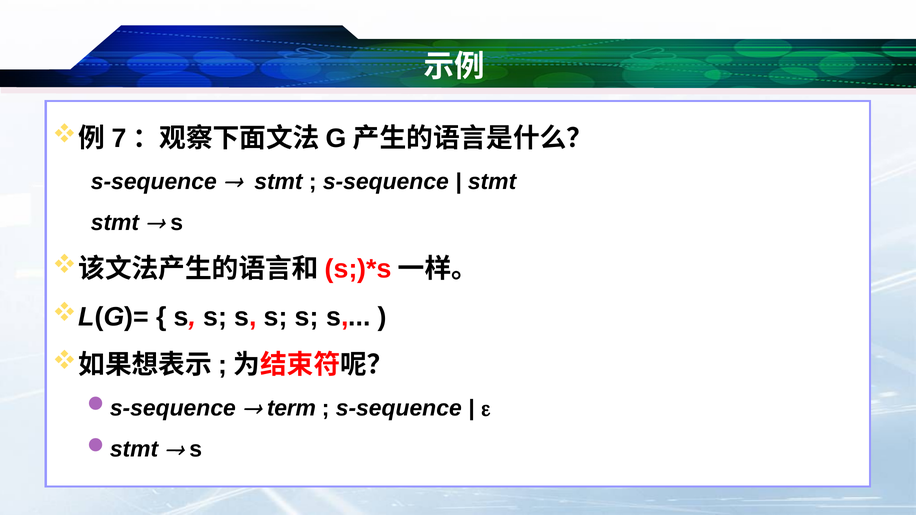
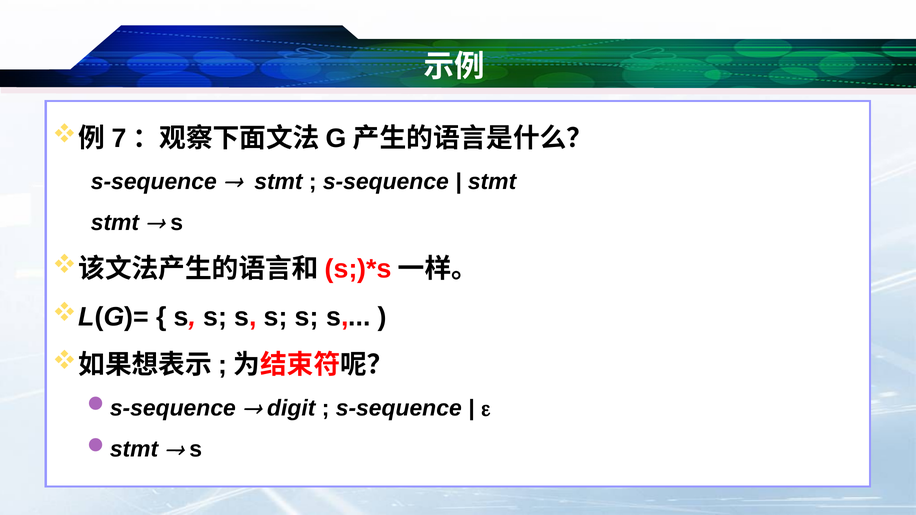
term: term -> digit (291, 408)
